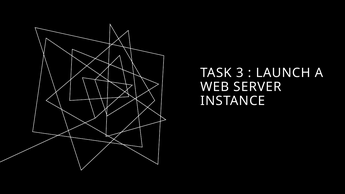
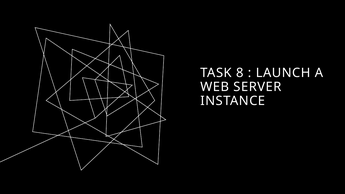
3: 3 -> 8 (240, 73)
